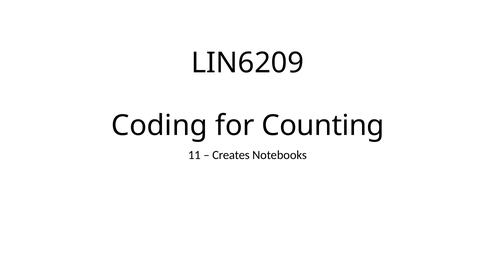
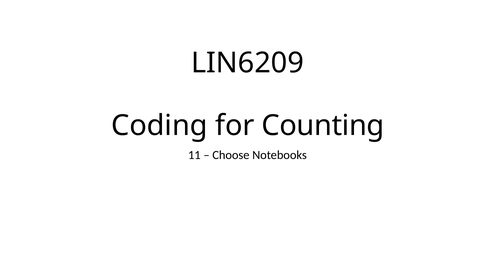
Creates: Creates -> Choose (231, 155)
